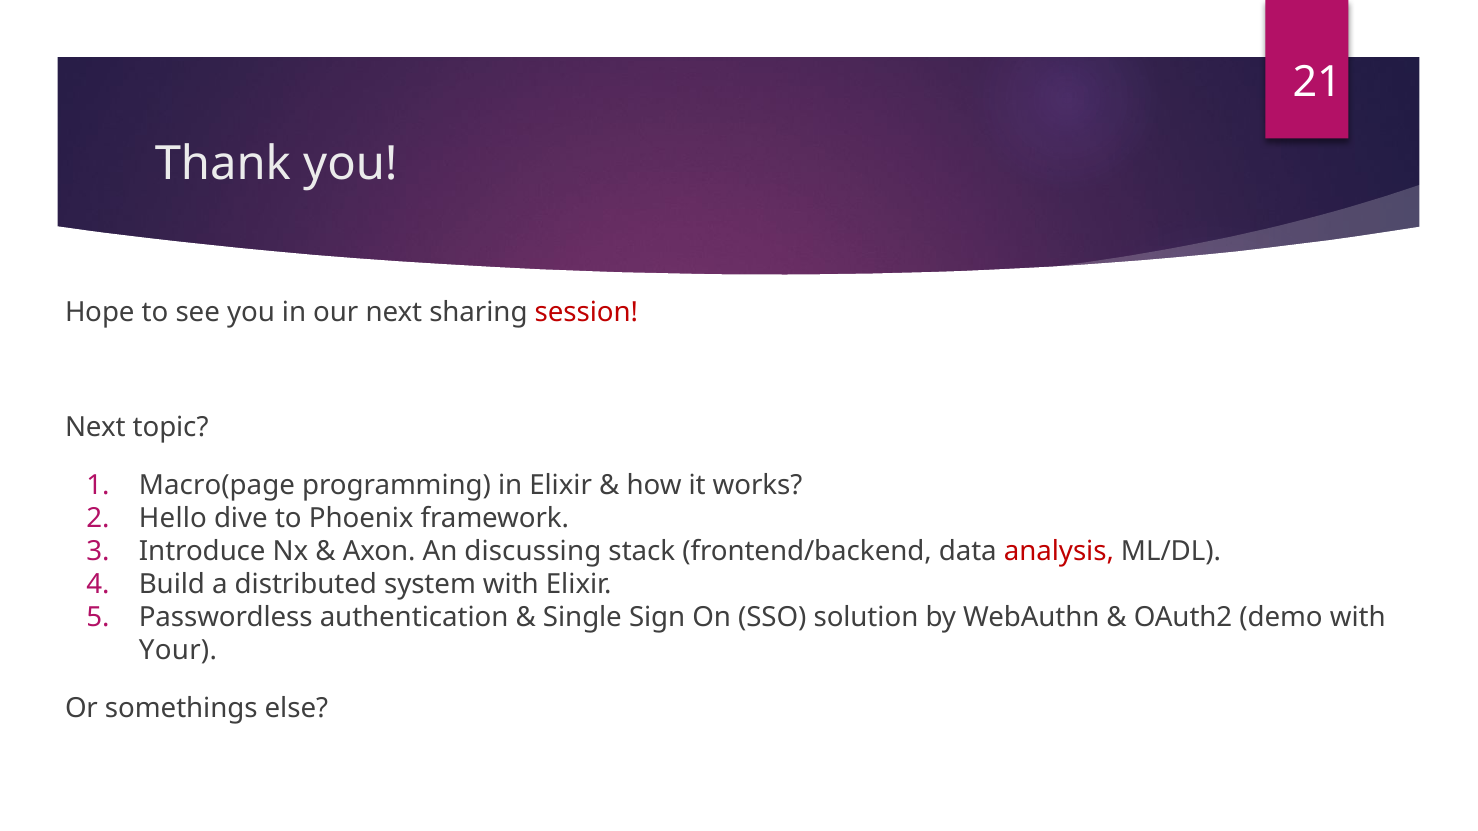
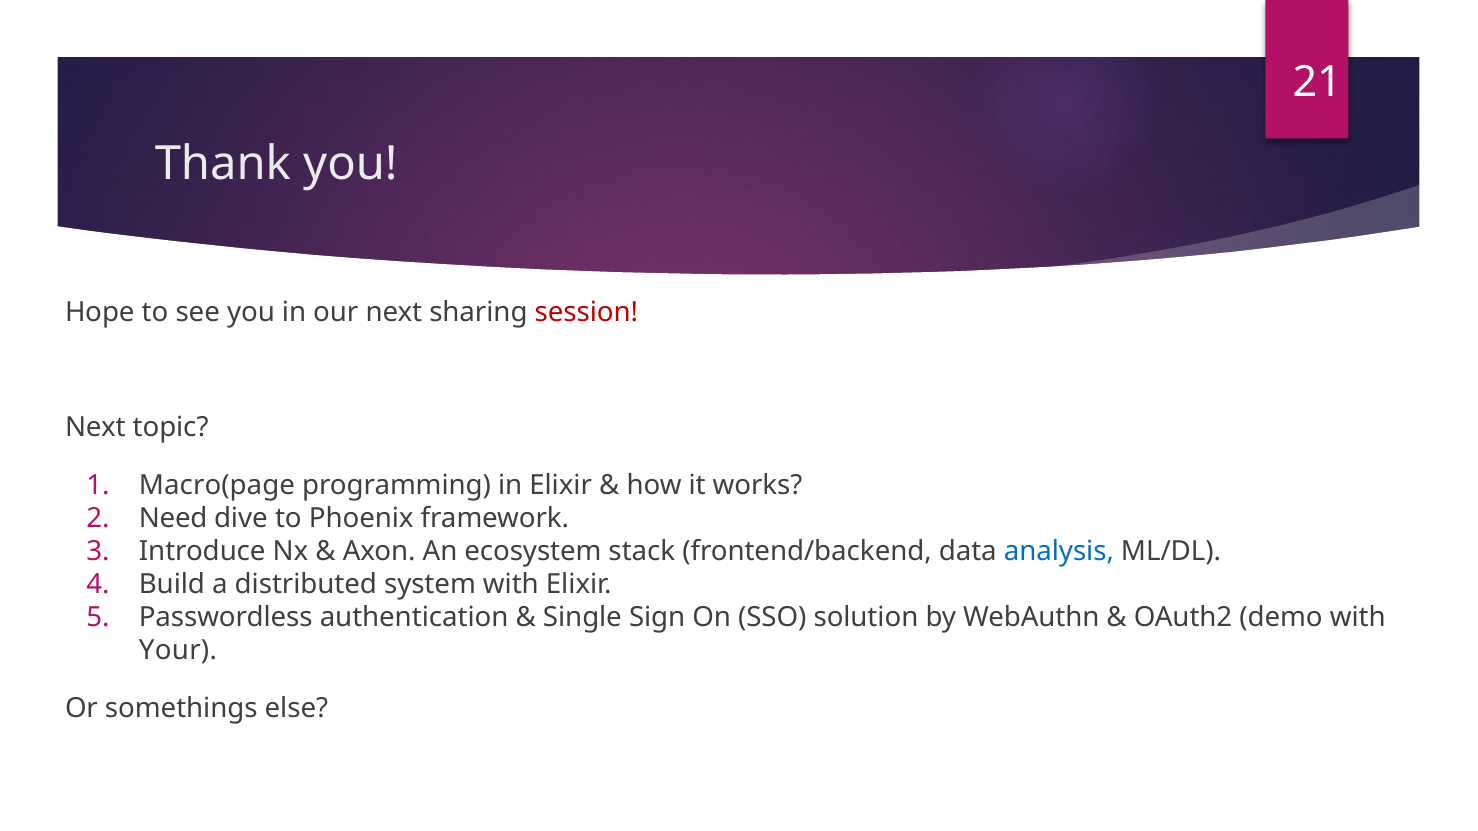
Hello: Hello -> Need (173, 519)
discussing: discussing -> ecosystem (533, 552)
analysis colour: red -> blue (1059, 552)
